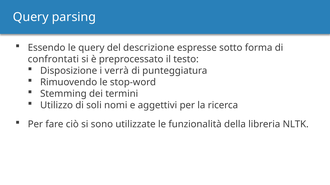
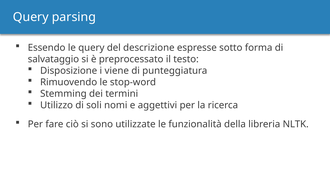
confrontati: confrontati -> salvataggio (53, 59)
verrà: verrà -> viene (117, 71)
